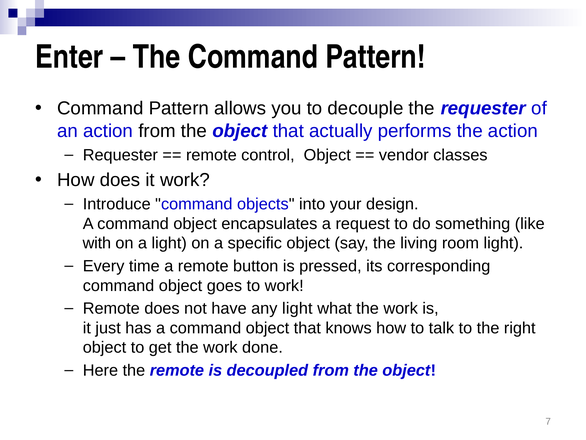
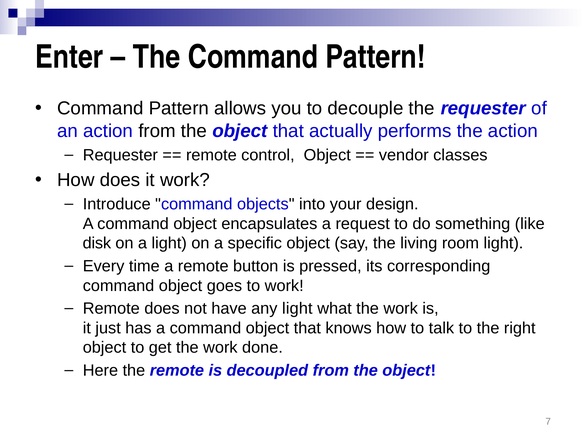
with: with -> disk (97, 243)
